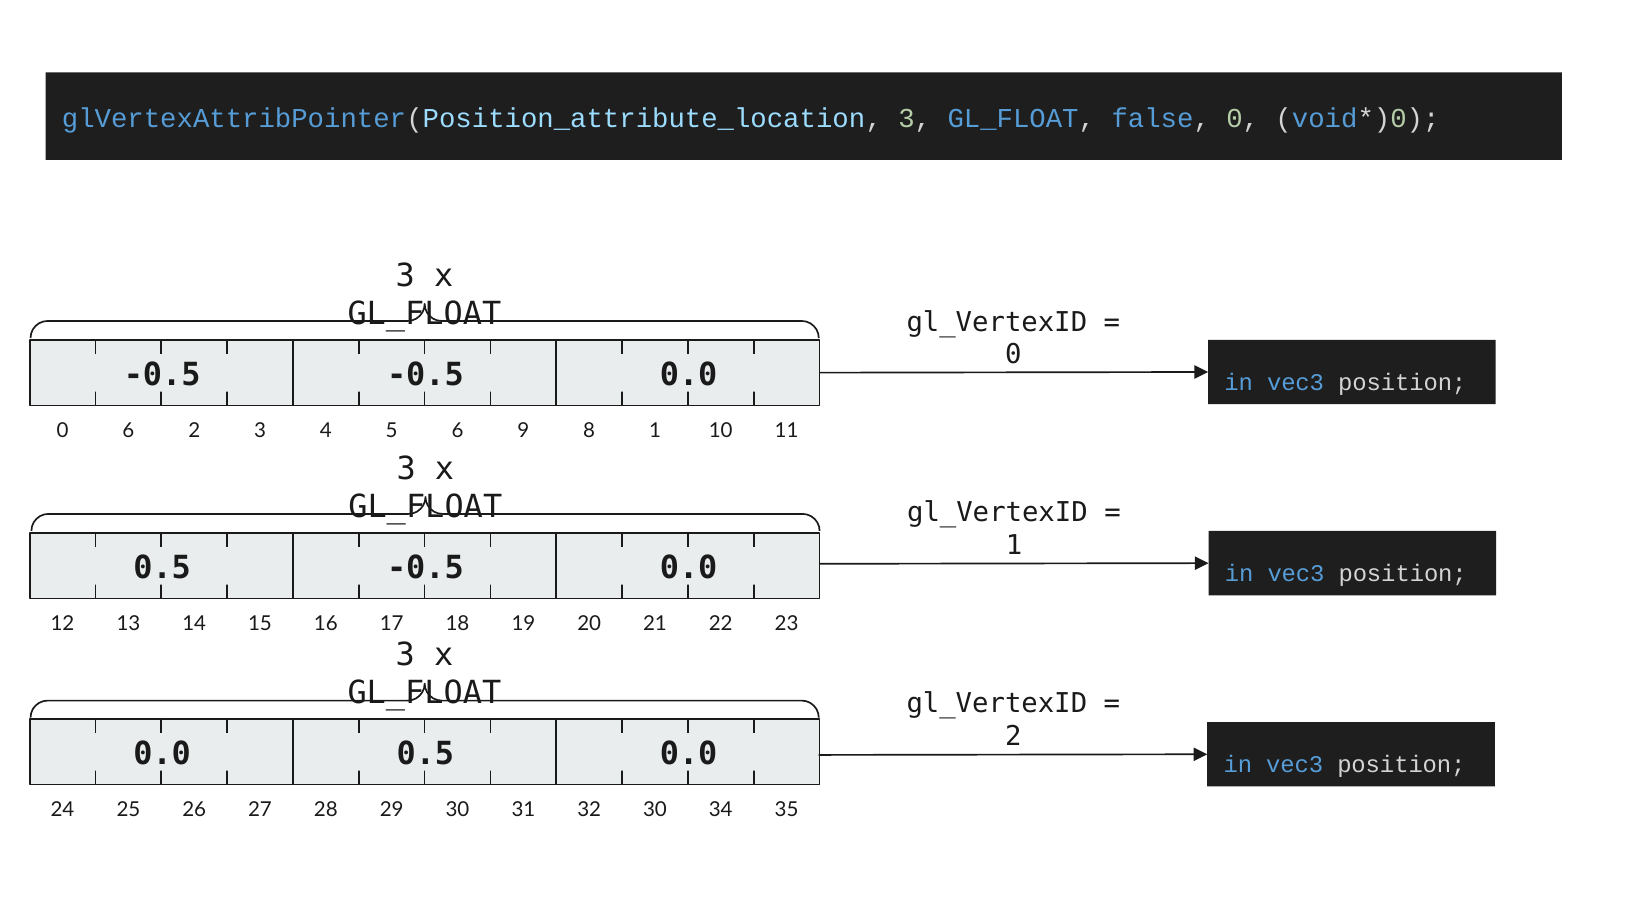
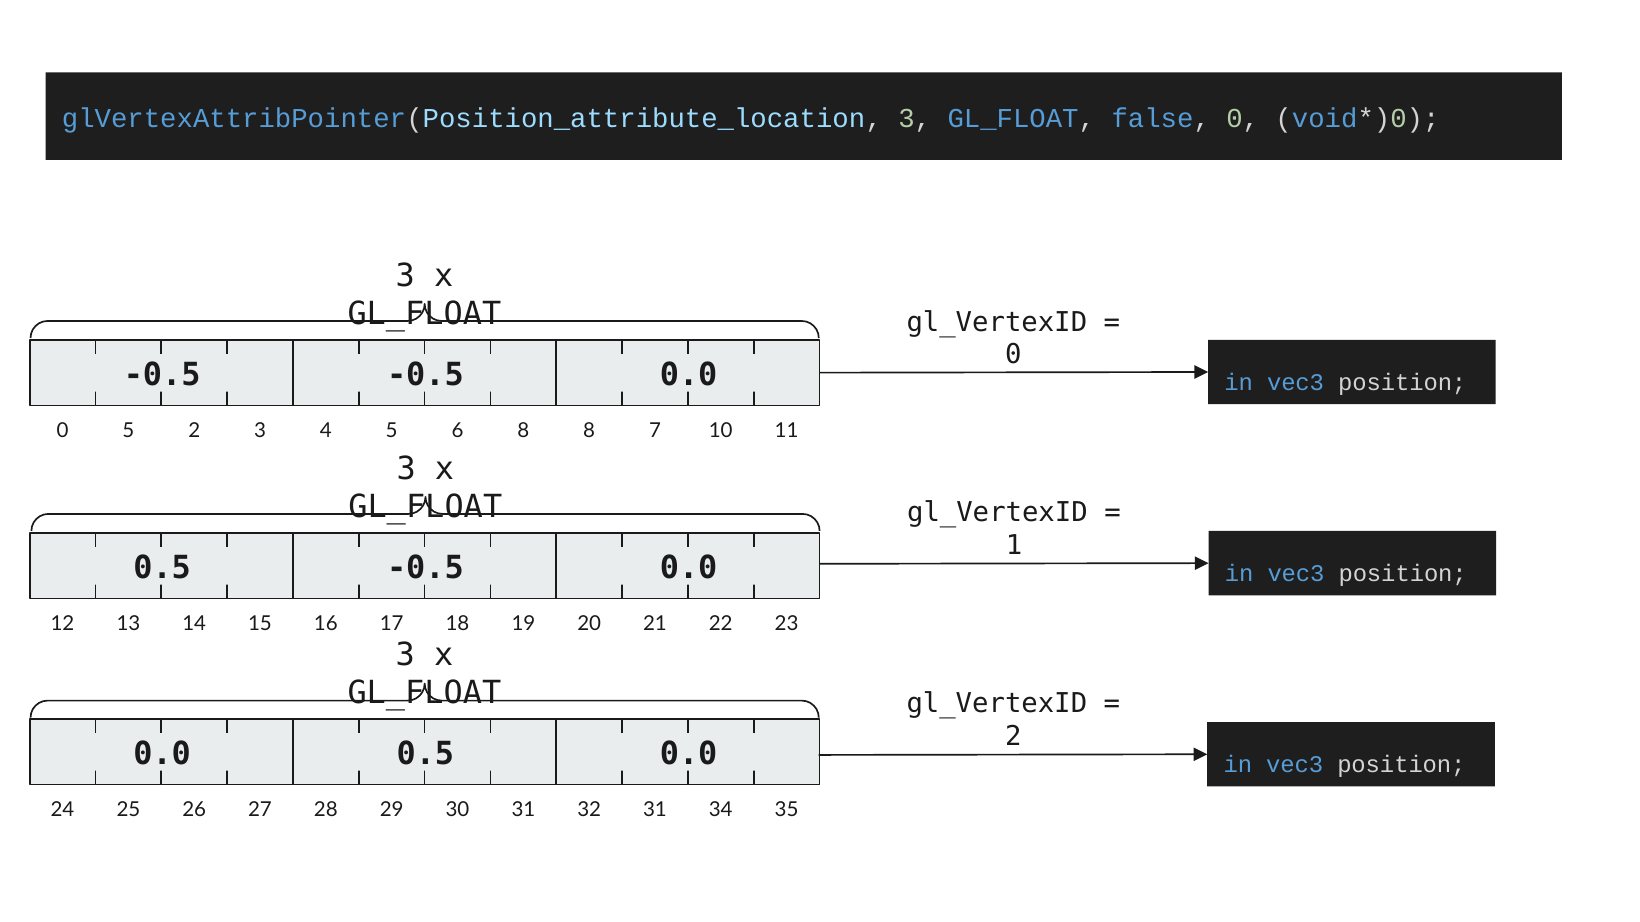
0 6: 6 -> 5 (128, 431)
6 9: 9 -> 8 (523, 431)
8 1: 1 -> 7 (655, 431)
32 30: 30 -> 31 (655, 810)
